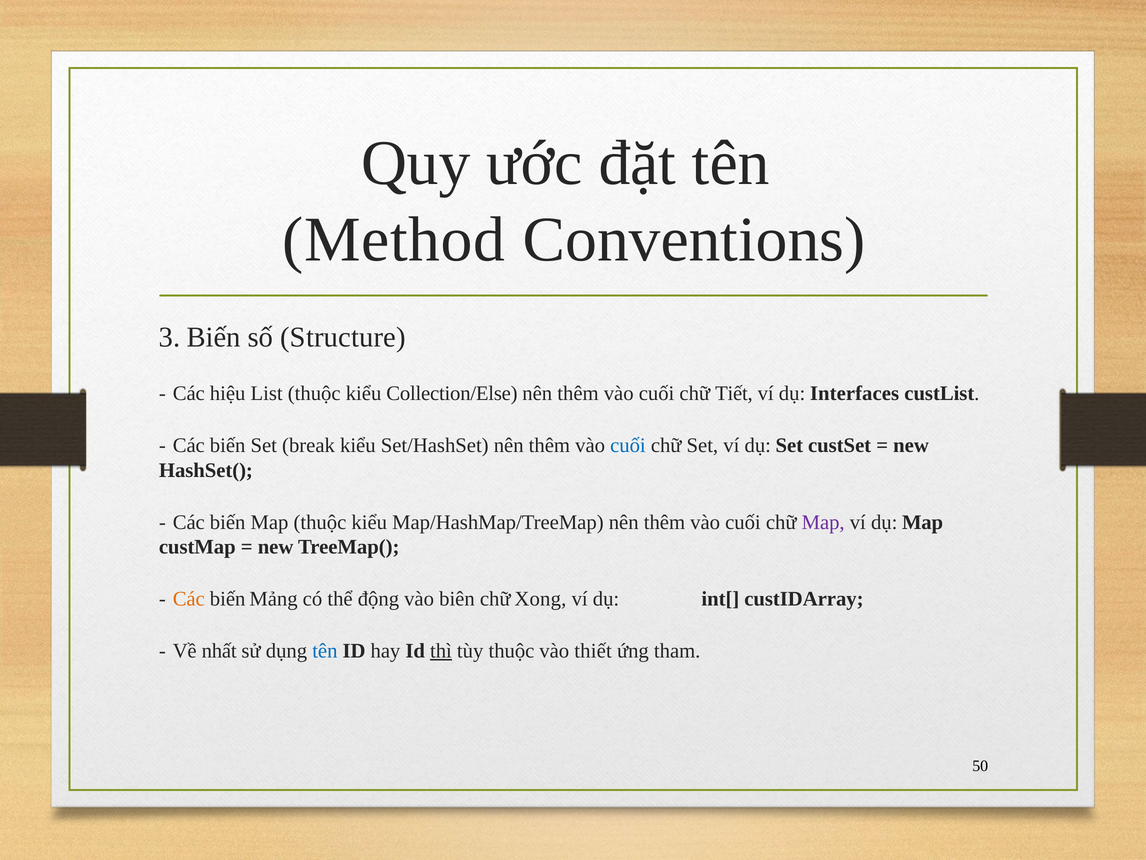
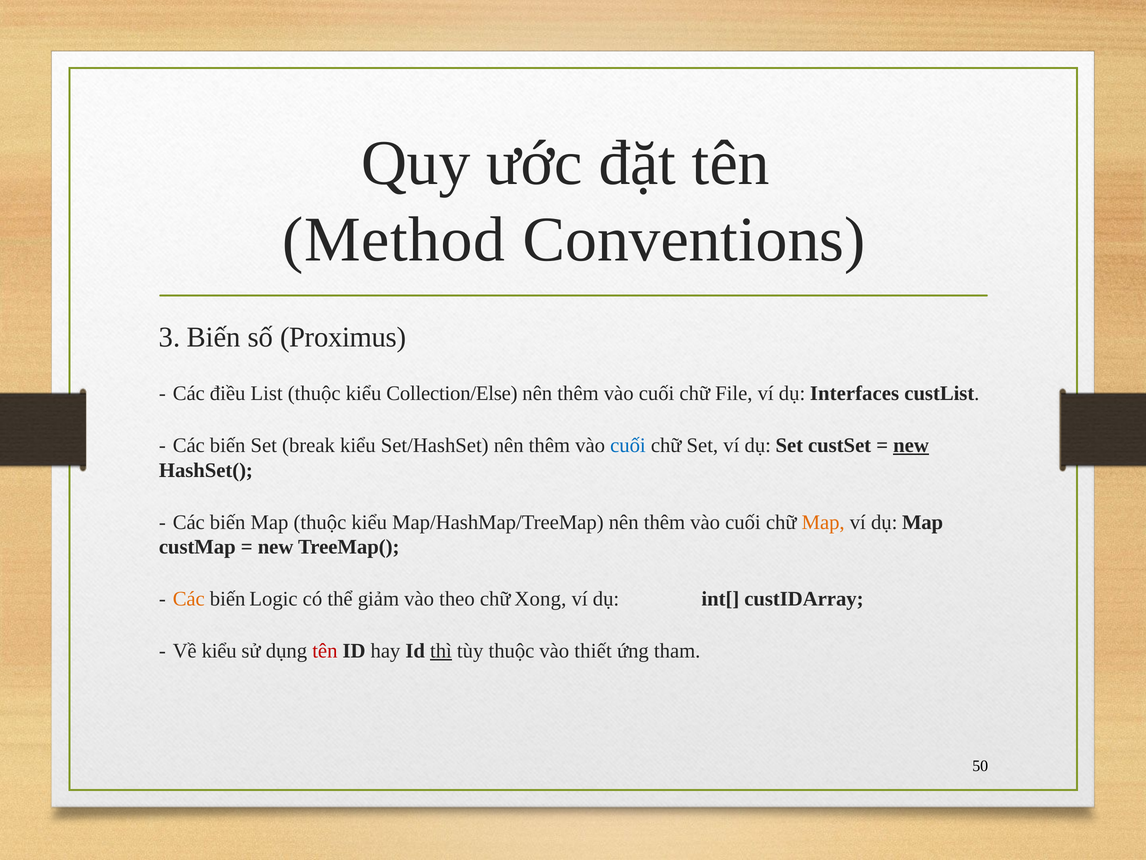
Structure: Structure -> Proximus (343, 337)
hiệu: hiệu -> điều (228, 393)
Tiết: Tiết -> File (734, 393)
new underline: none -> present (911, 445)
Map colour: purple -> orange (823, 522)
Mảng: Mảng -> Logic (274, 599)
động: động -> giảm (378, 599)
biên: biên -> theo (457, 599)
Về nhất: nhất -> kiểu (219, 651)
tên colour: blue -> red (325, 651)
